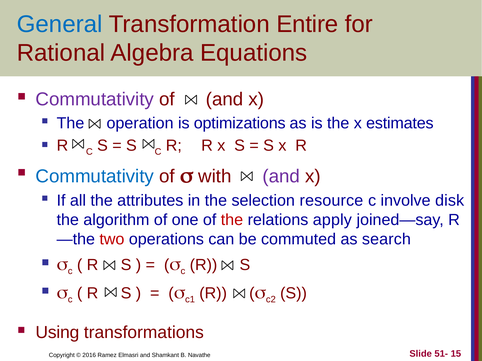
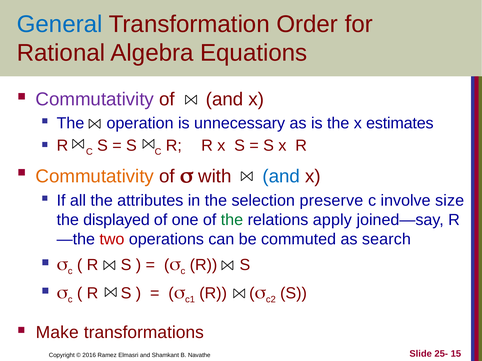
Entire: Entire -> Order (307, 24)
optimizations: optimizations -> unnecessary (240, 123)
Commutativity colour: blue -> orange (95, 176)
and colour: purple -> blue (281, 176)
resource: resource -> preserve (331, 201)
disk: disk -> size (450, 201)
algorithm: algorithm -> displayed (116, 220)
the colour: red -> green (232, 220)
Using: Using -> Make (57, 333)
51-: 51- -> 25- (441, 354)
